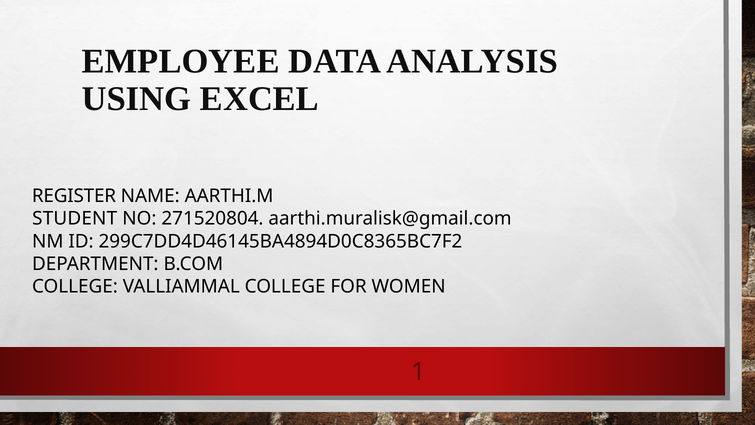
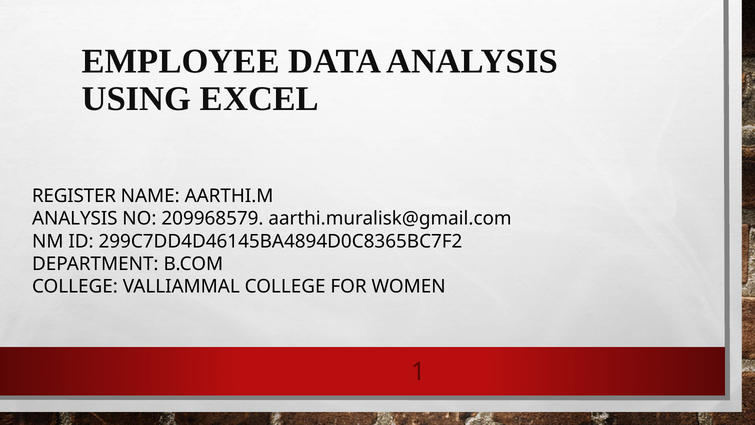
STUDENT: STUDENT -> ANALYSIS (75, 218)
271520804: 271520804 -> 209968579 (213, 218)
